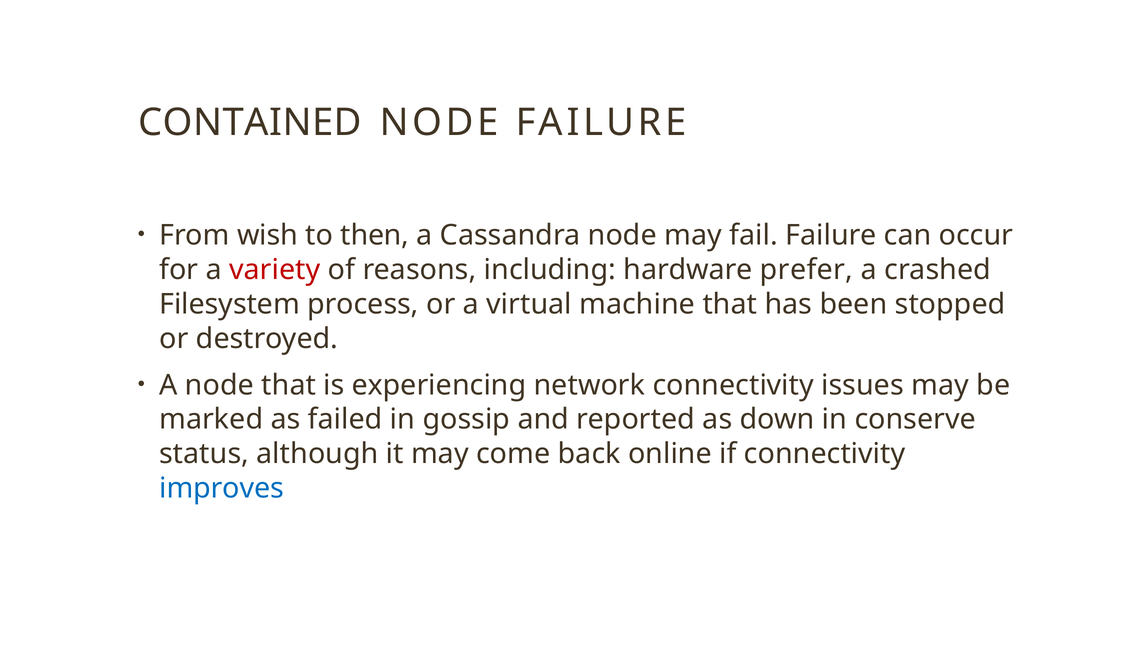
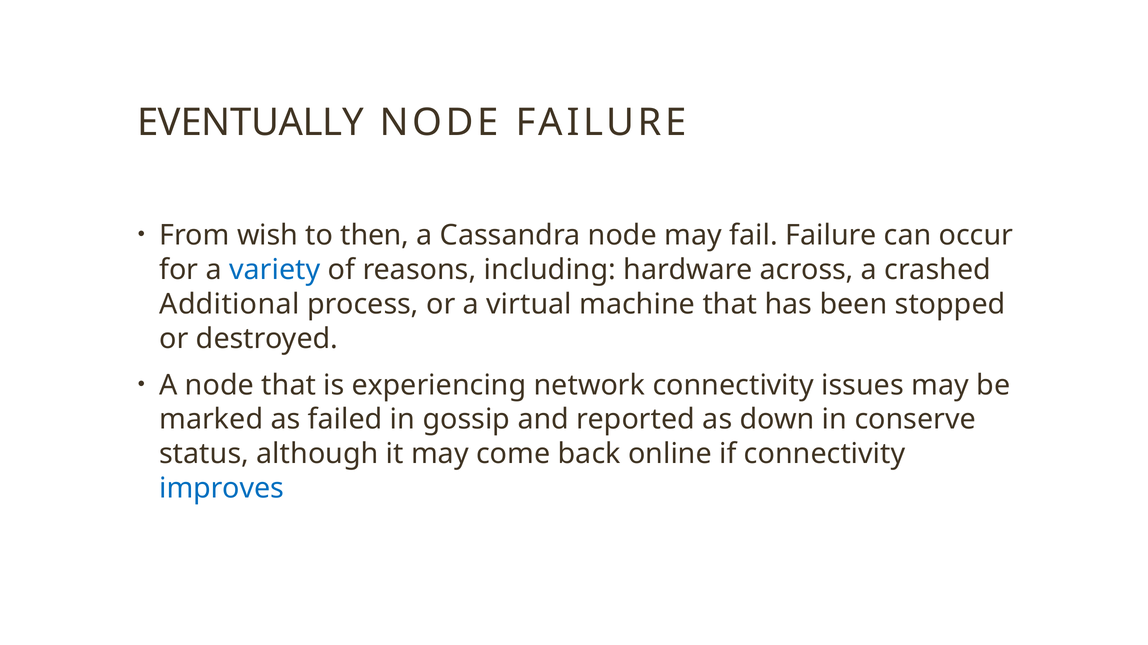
CONTAINED: CONTAINED -> EVENTUALLY (250, 123)
variety colour: red -> blue (275, 270)
prefer: prefer -> across (807, 270)
Filesystem: Filesystem -> Additional (229, 305)
